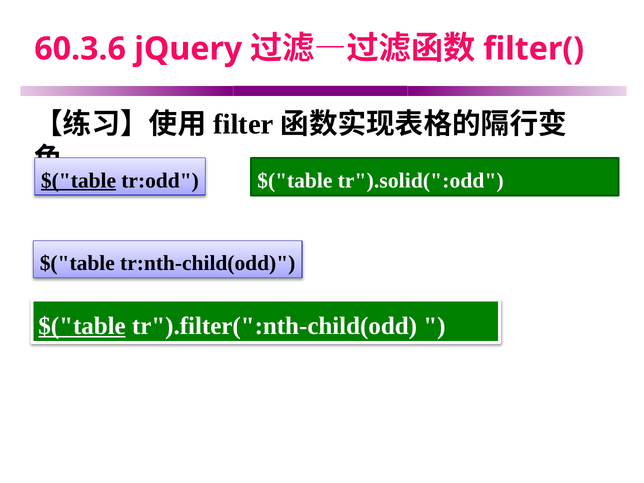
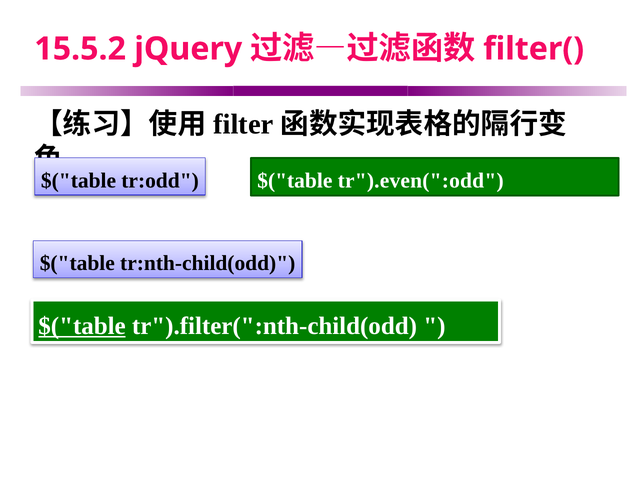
60.3.6: 60.3.6 -> 15.5.2 (80, 49)
$("table underline: present -> none (79, 181)
tr").solid(":odd: tr").solid(":odd -> tr").even(":odd (421, 181)
